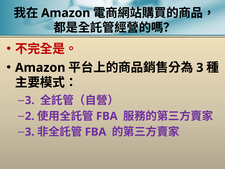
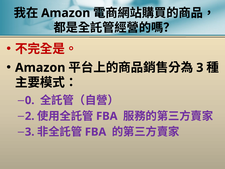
3: 3 -> 0 (30, 100)
